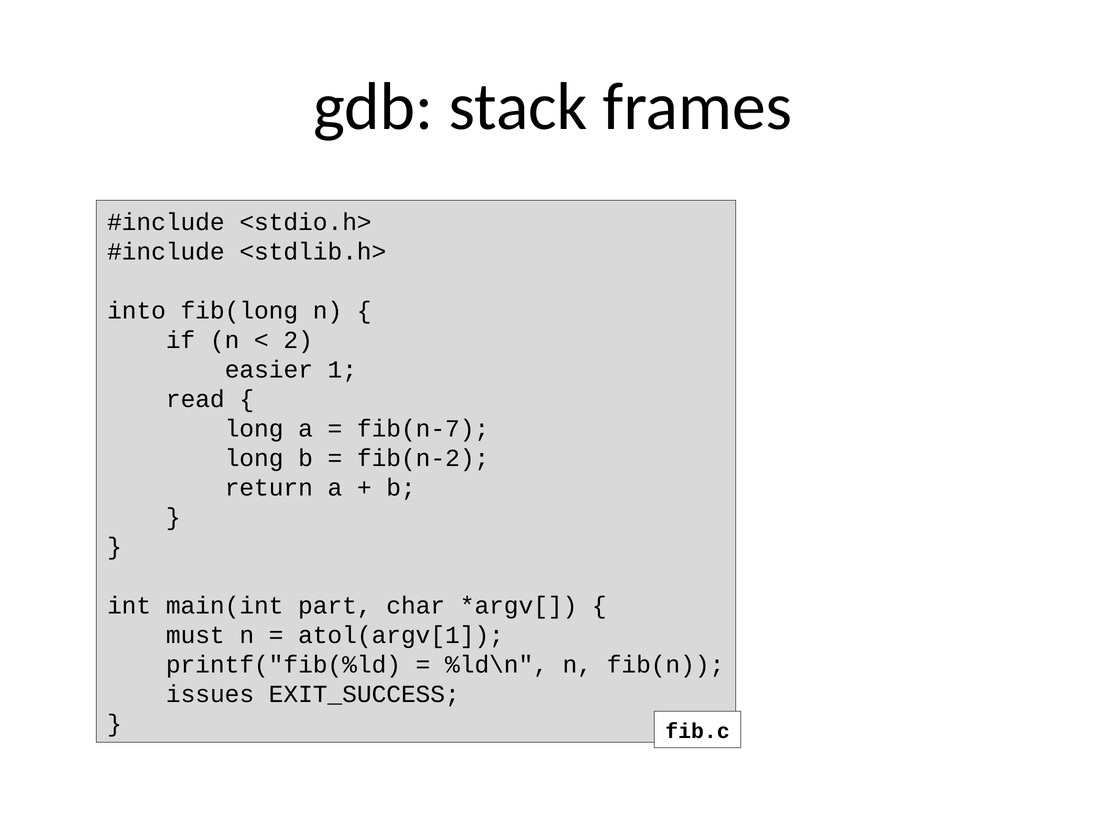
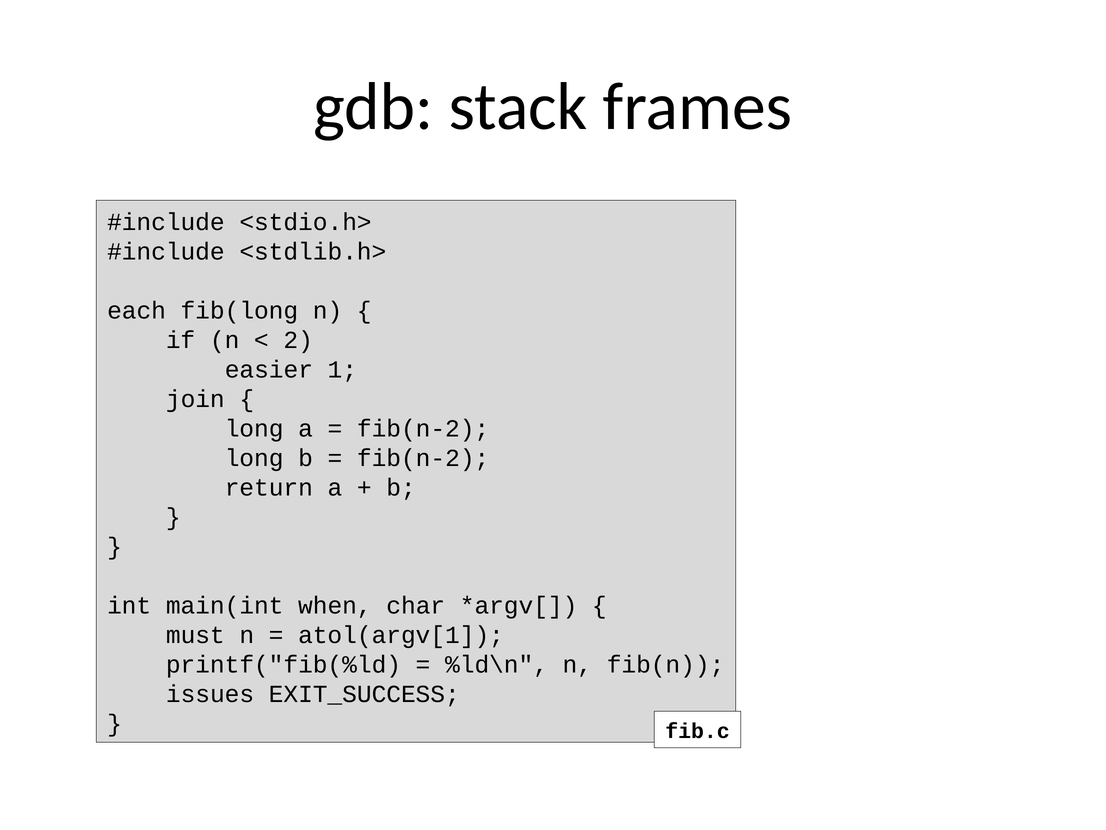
into: into -> each (137, 310)
read: read -> join (195, 399)
fib(n-7: fib(n-7 -> fib(n-2 (423, 428)
part: part -> when (335, 605)
